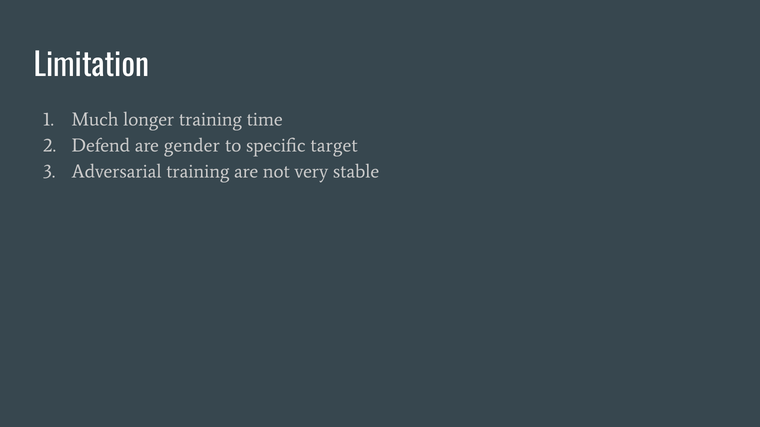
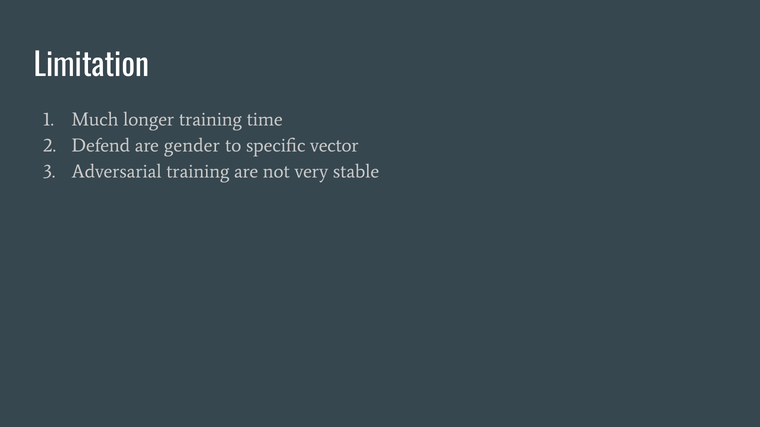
target: target -> vector (334, 146)
